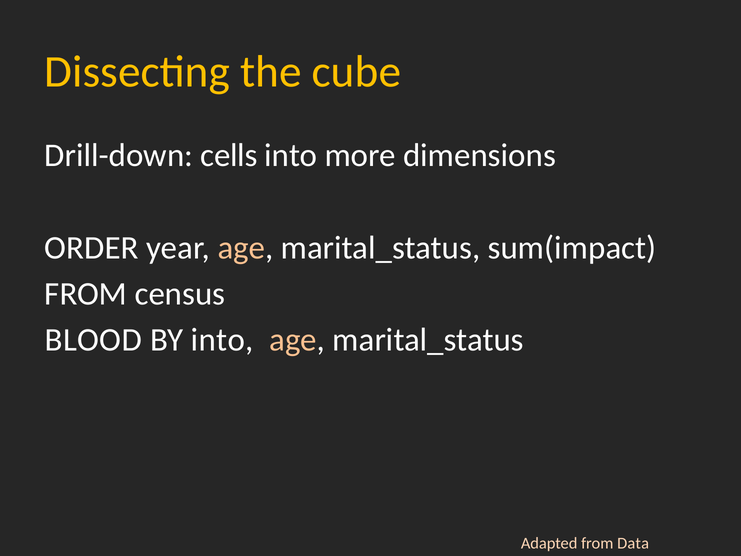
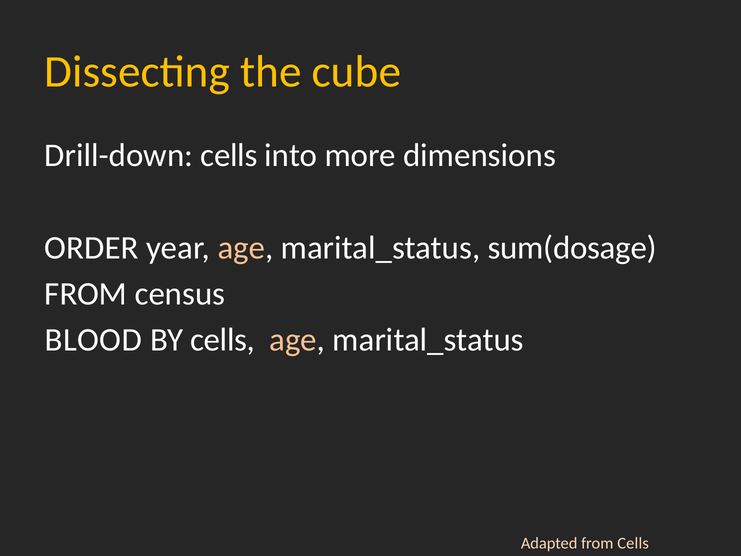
sum(impact: sum(impact -> sum(dosage (572, 248)
BY into: into -> cells (223, 340)
from Data: Data -> Cells (633, 543)
